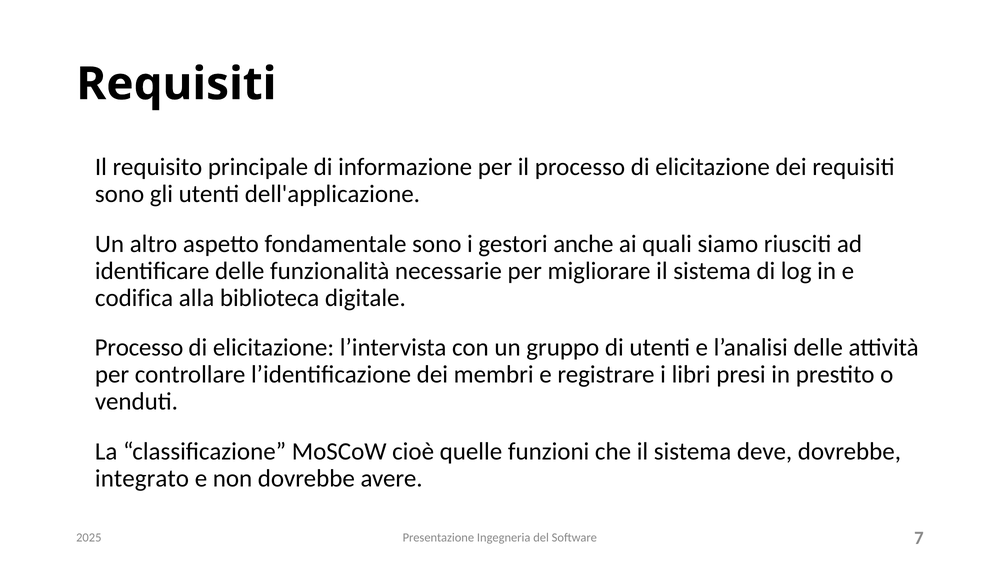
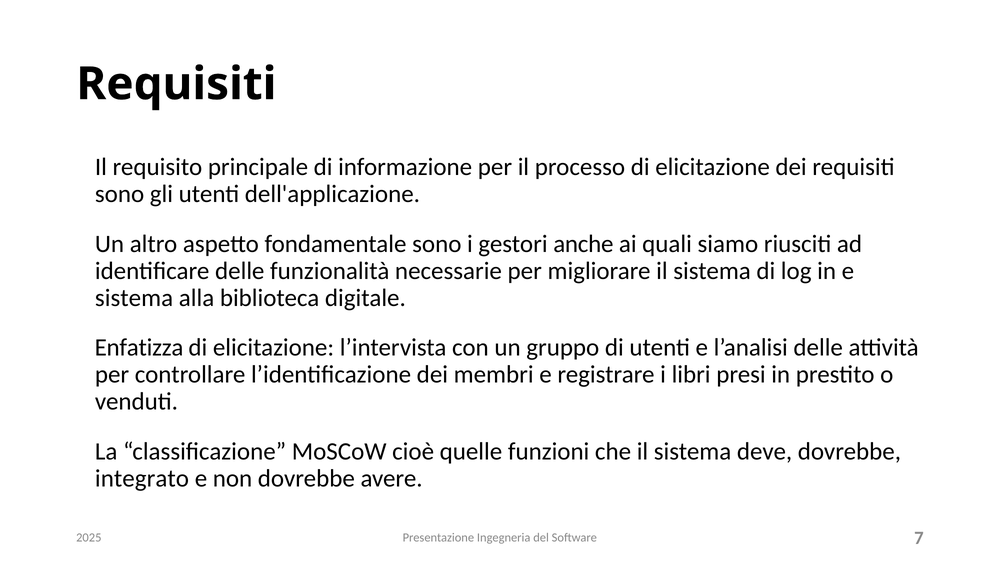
codifica: codifica -> sistema (134, 298)
Processo: Processo -> Enfatizza (139, 347)
